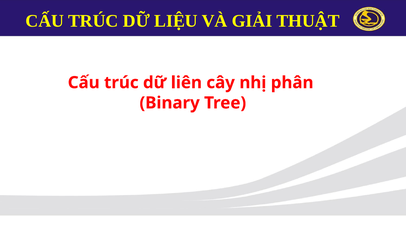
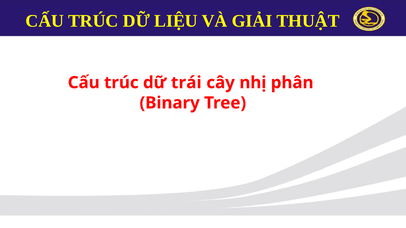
liên: liên -> trái (186, 83)
